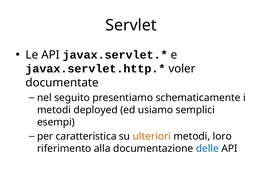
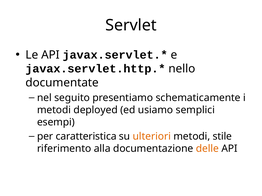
voler: voler -> nello (182, 69)
loro: loro -> stile (222, 137)
delle colour: blue -> orange (207, 149)
